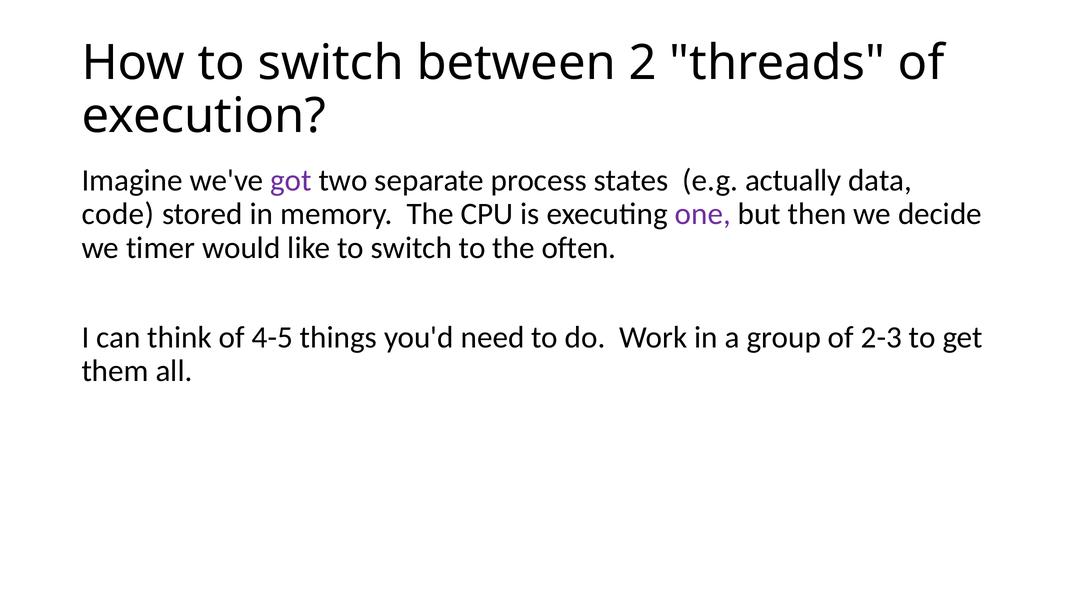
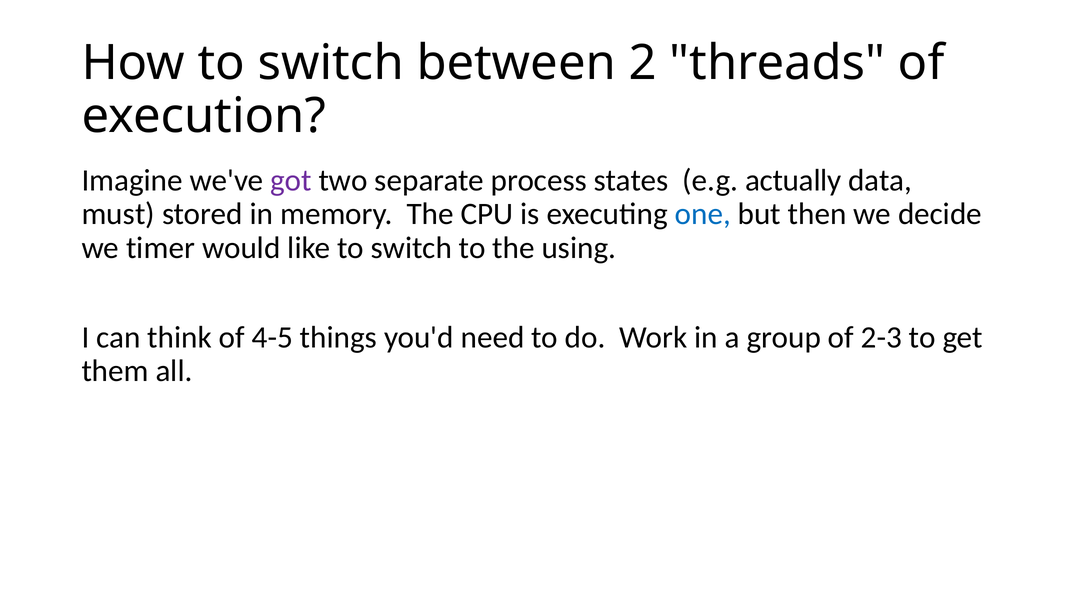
code: code -> must (118, 214)
one colour: purple -> blue (703, 214)
often: often -> using (579, 248)
